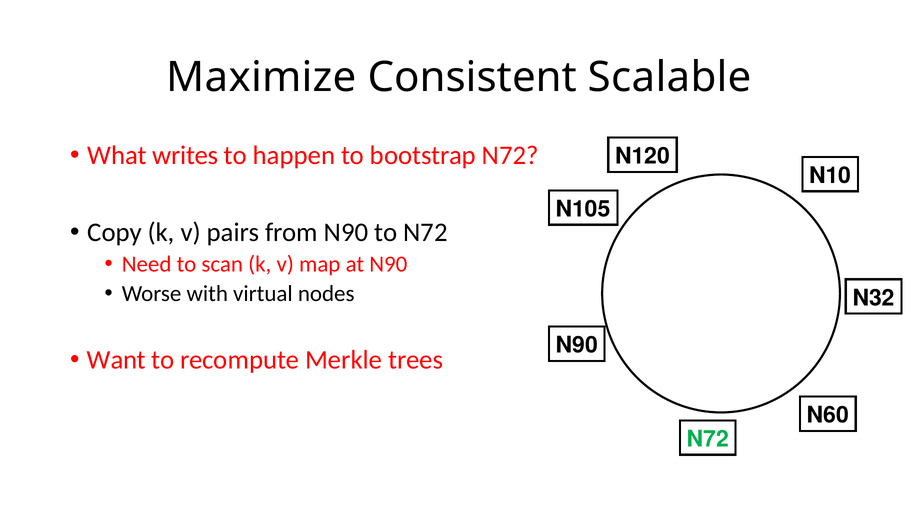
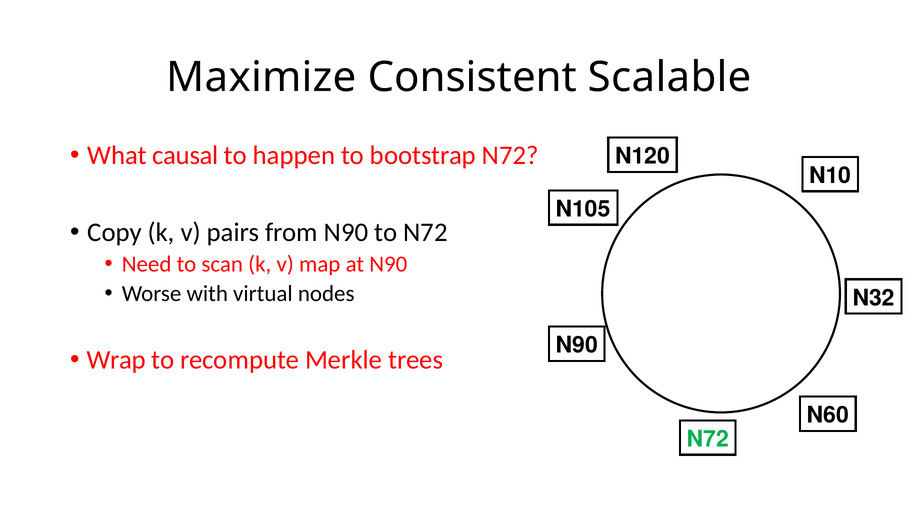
writes: writes -> causal (185, 155)
Want: Want -> Wrap (116, 360)
